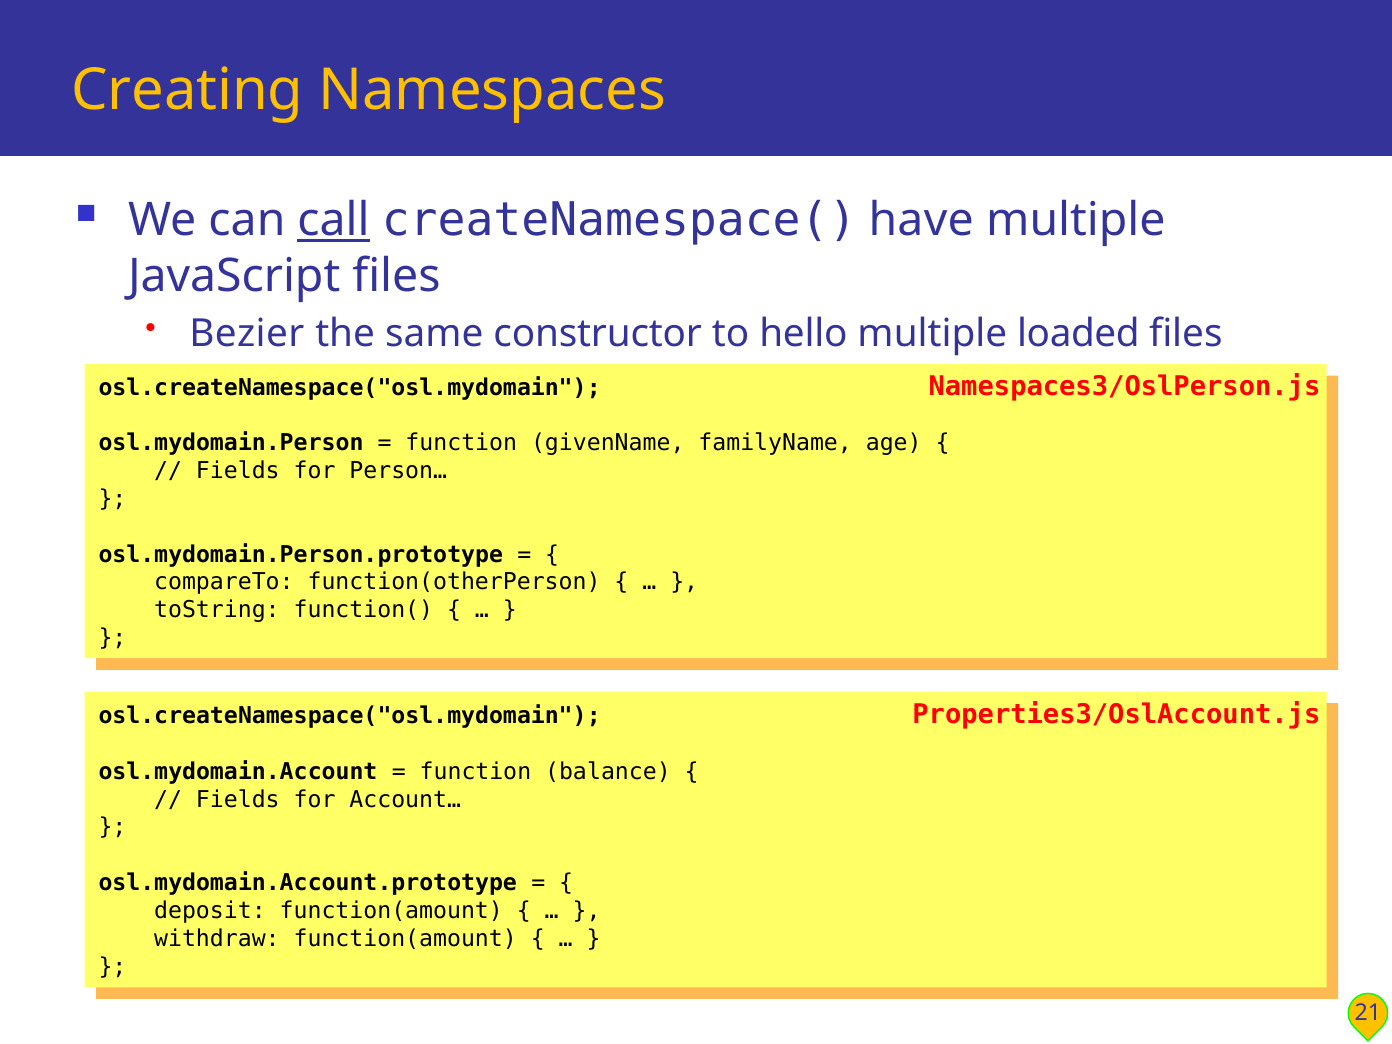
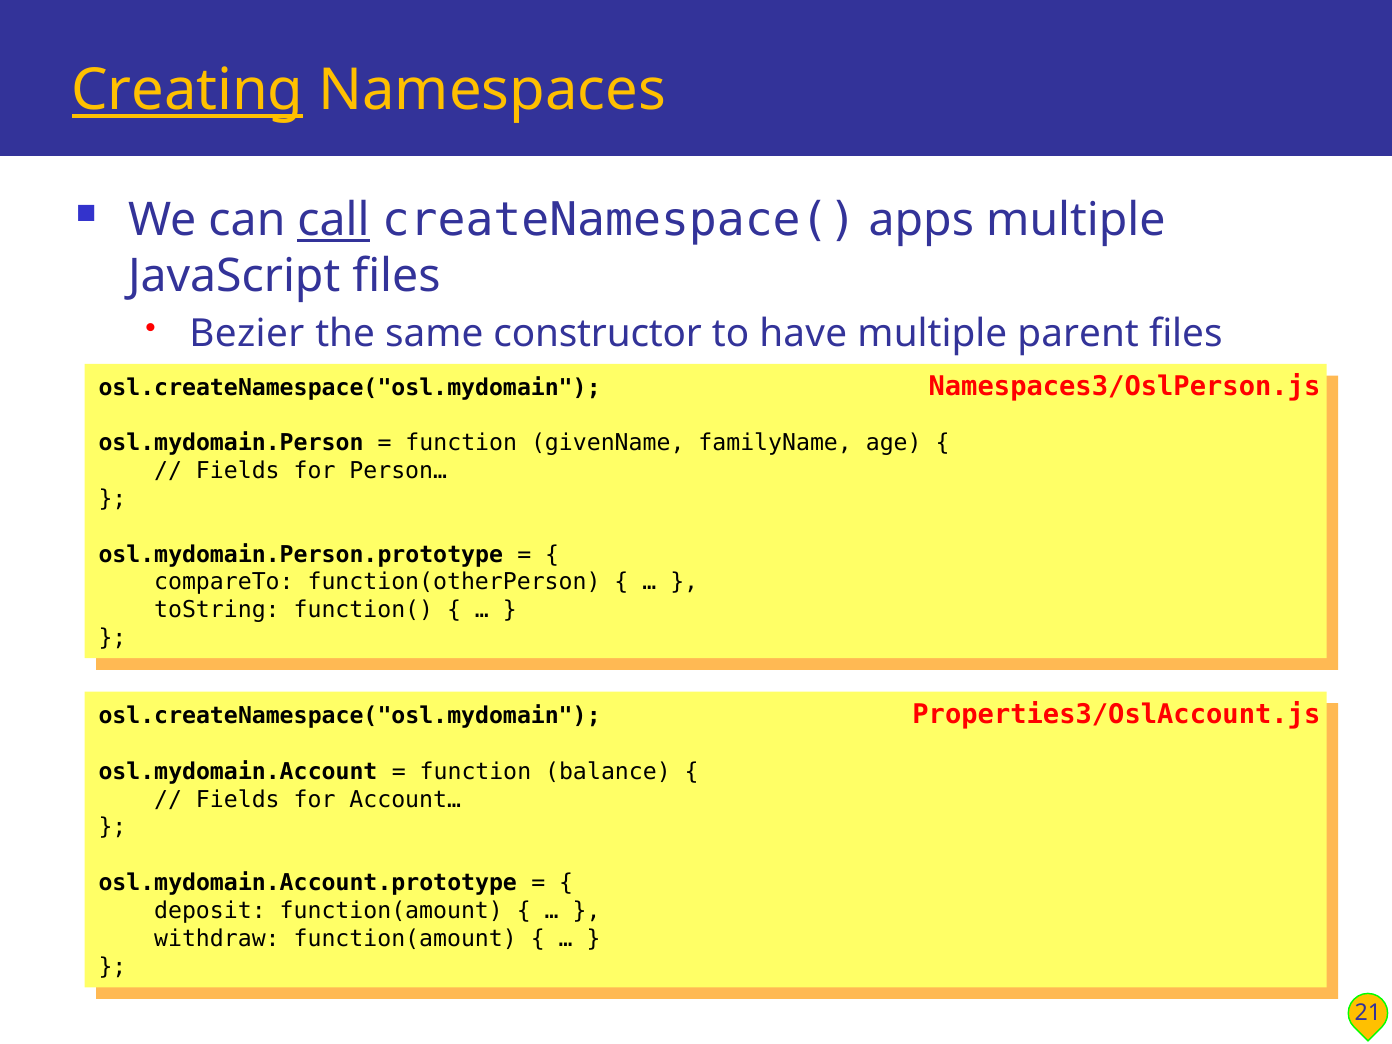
Creating underline: none -> present (187, 91)
have: have -> apps (921, 220)
hello: hello -> have (803, 334)
loaded: loaded -> parent (1078, 334)
